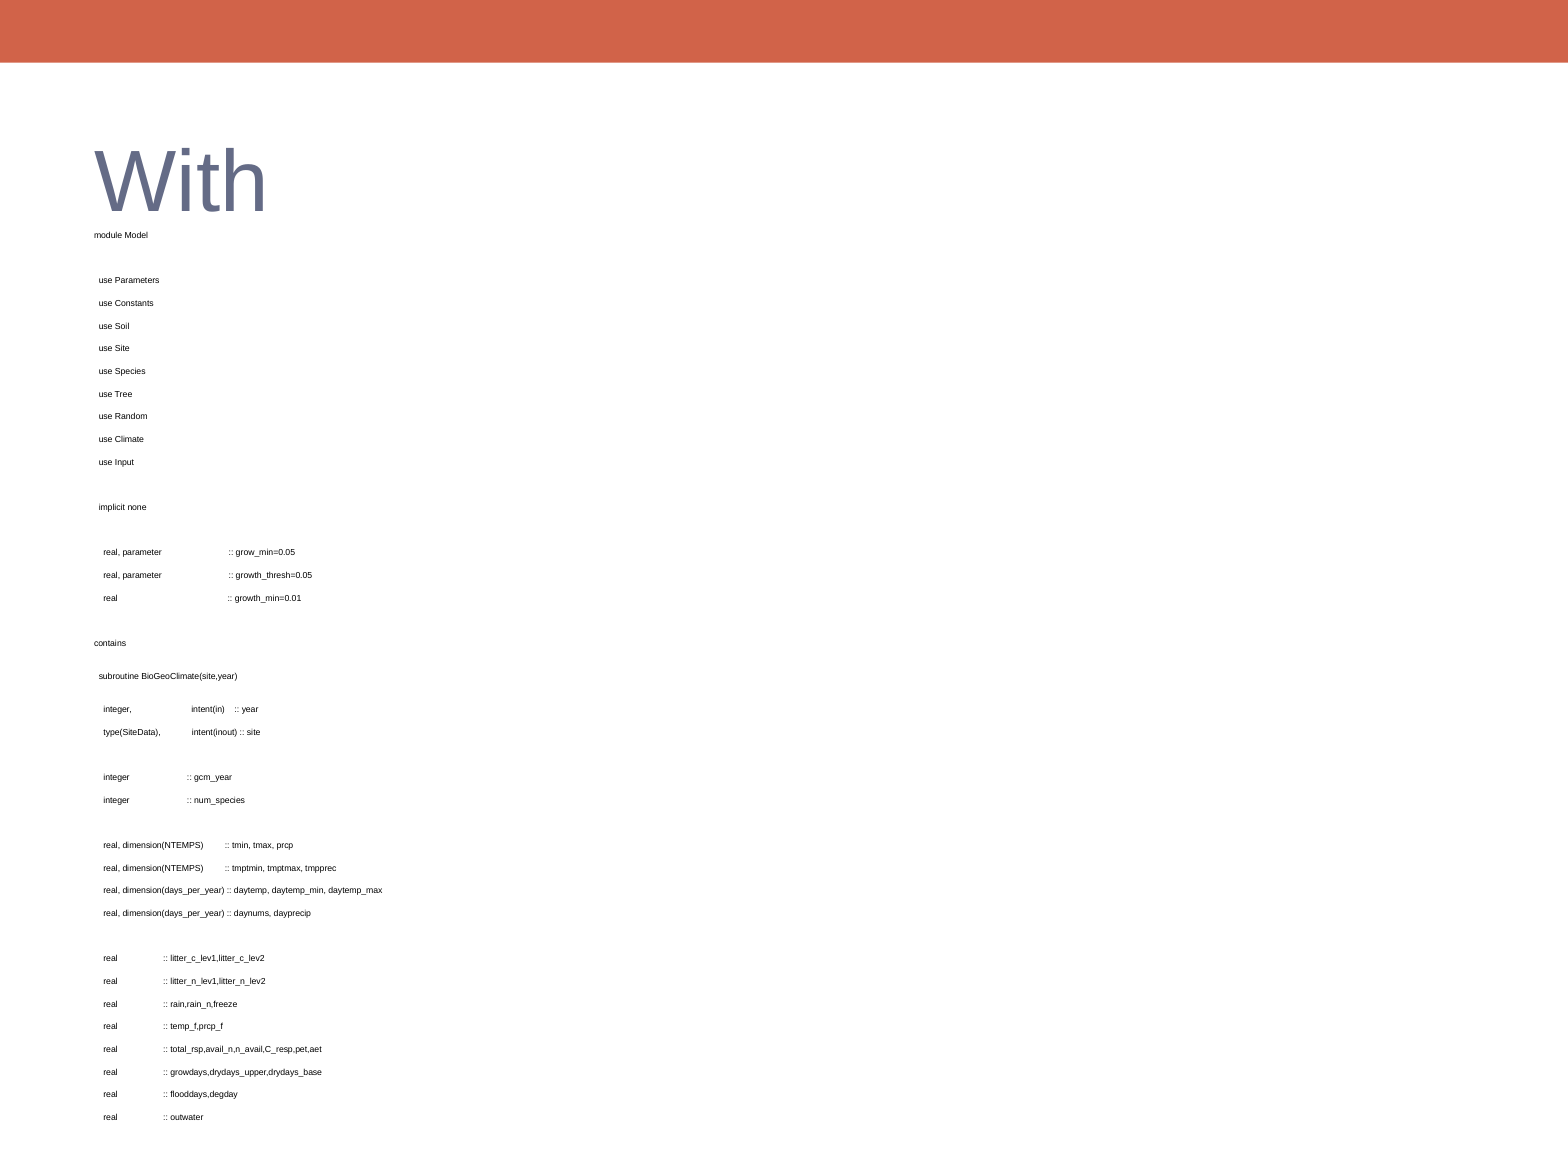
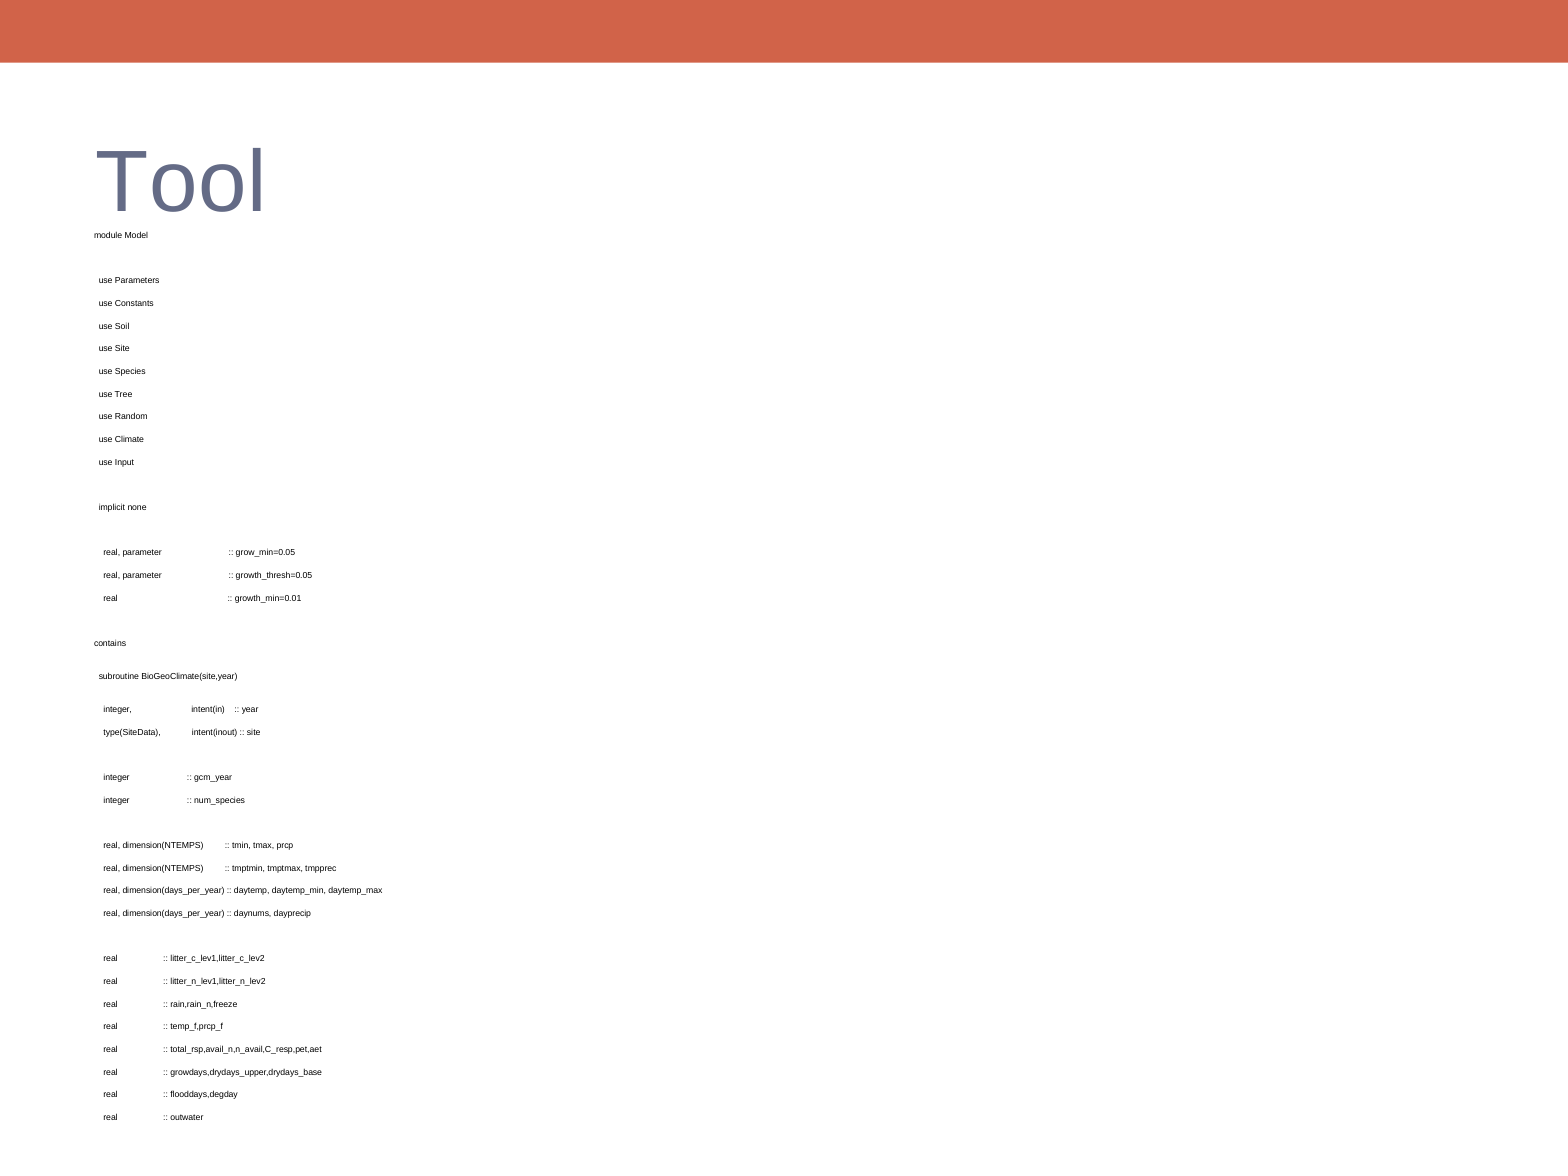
With: With -> Tool (181, 183)
